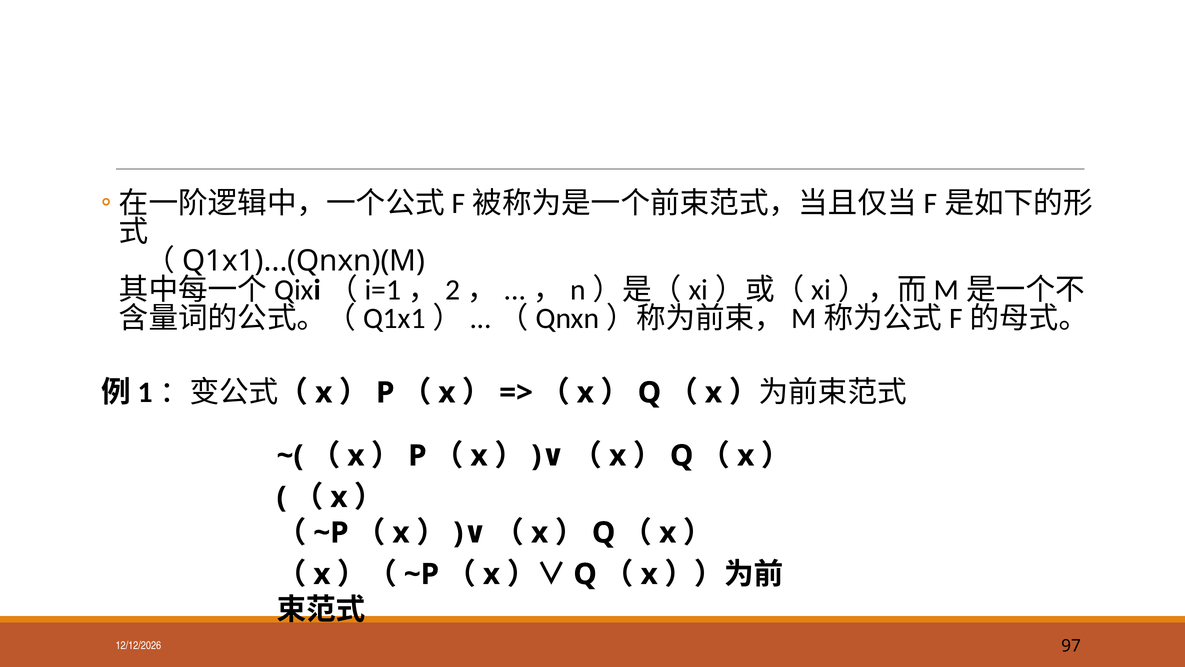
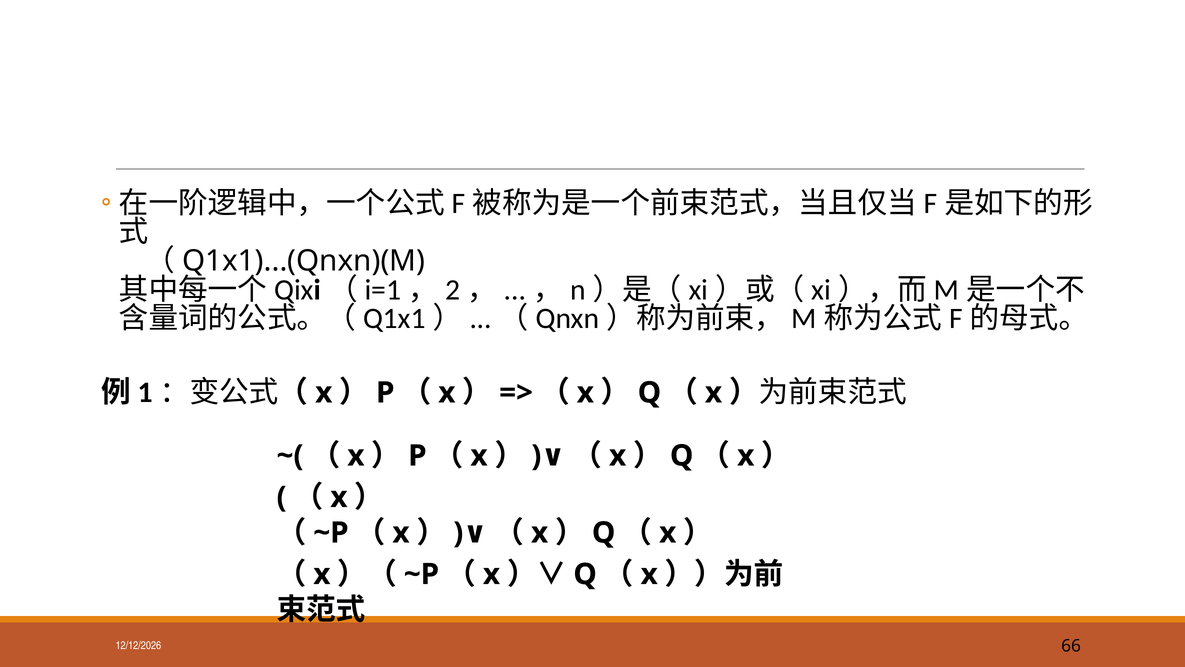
97: 97 -> 66 (1071, 645)
